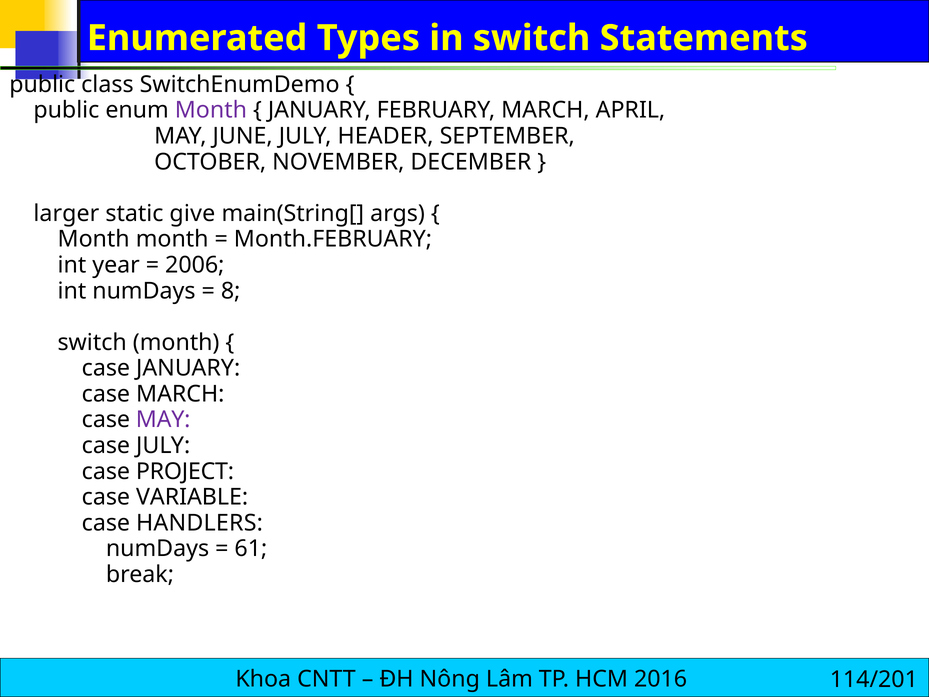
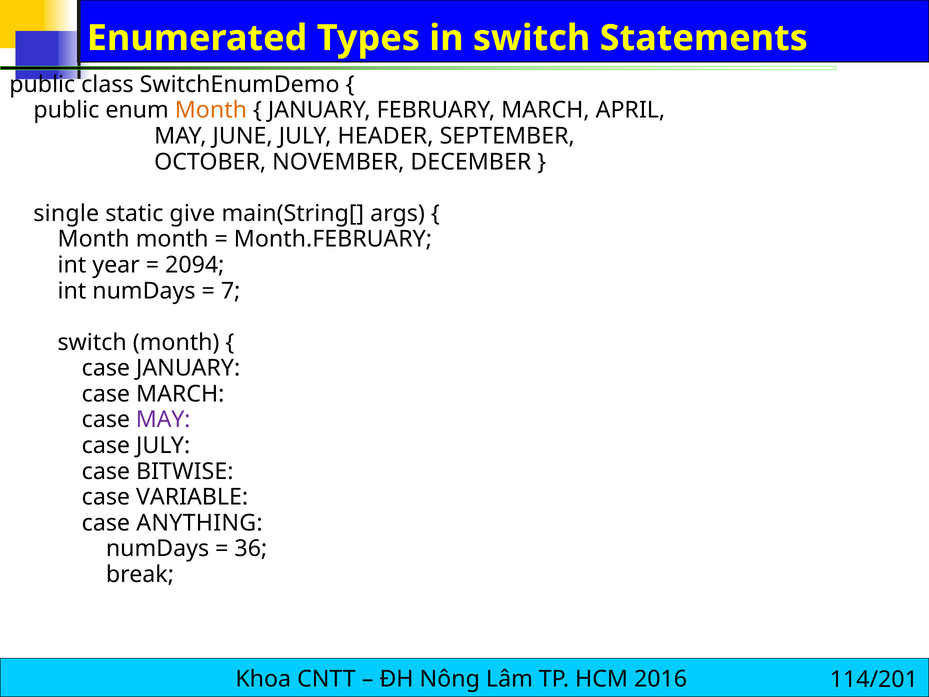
Month colour: purple -> orange (211, 110)
larger: larger -> single (66, 213)
2006: 2006 -> 2094 (195, 265)
8: 8 -> 7 (231, 291)
PROJECT: PROJECT -> BITWISE (185, 471)
HANDLERS: HANDLERS -> ANYTHING (199, 523)
61: 61 -> 36 (251, 549)
